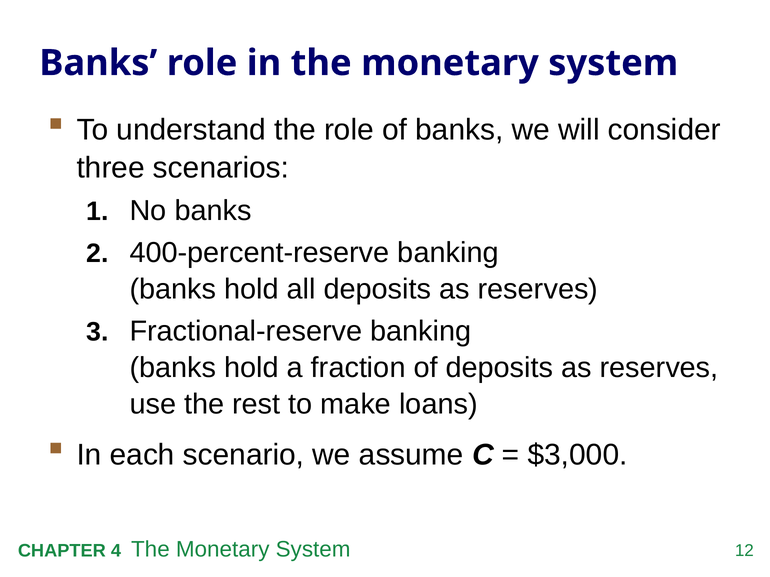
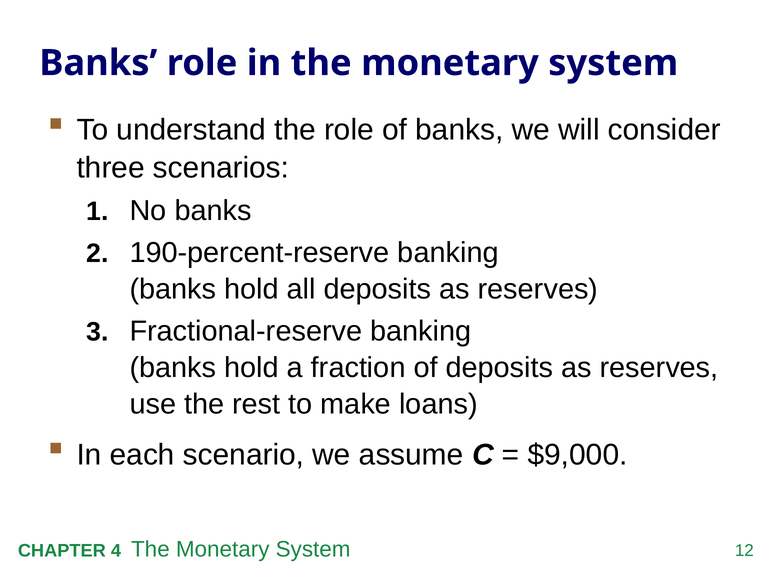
400-percent-reserve: 400-percent-reserve -> 190-percent-reserve (260, 253)
$3,000: $3,000 -> $9,000 (578, 455)
